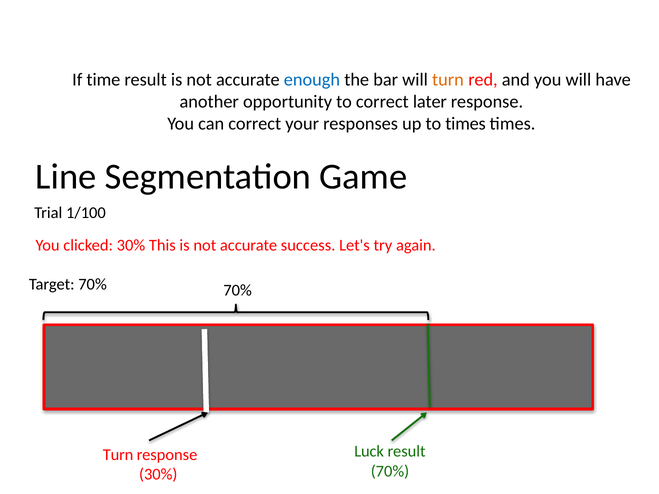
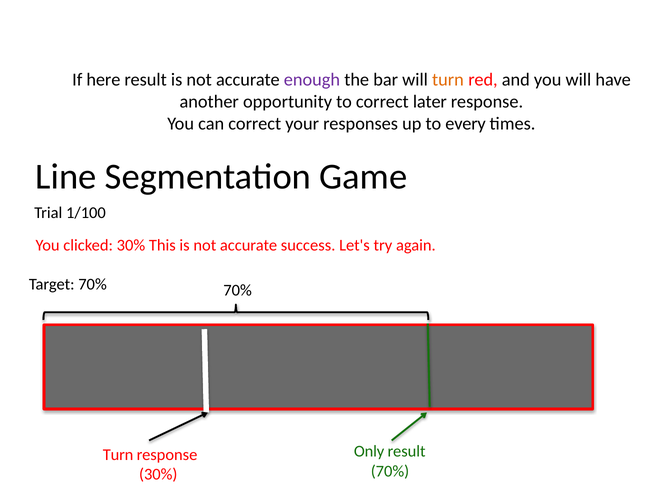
time: time -> here (103, 80)
enough colour: blue -> purple (312, 80)
to times: times -> every (466, 124)
Luck: Luck -> Only (369, 452)
